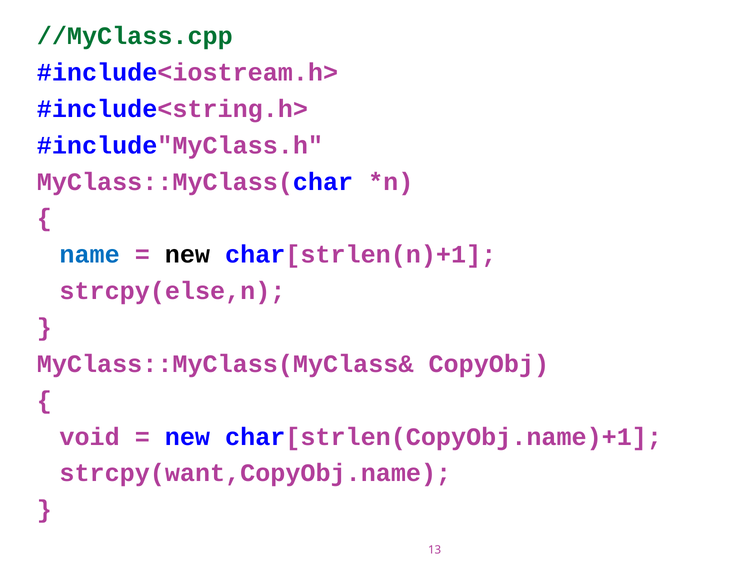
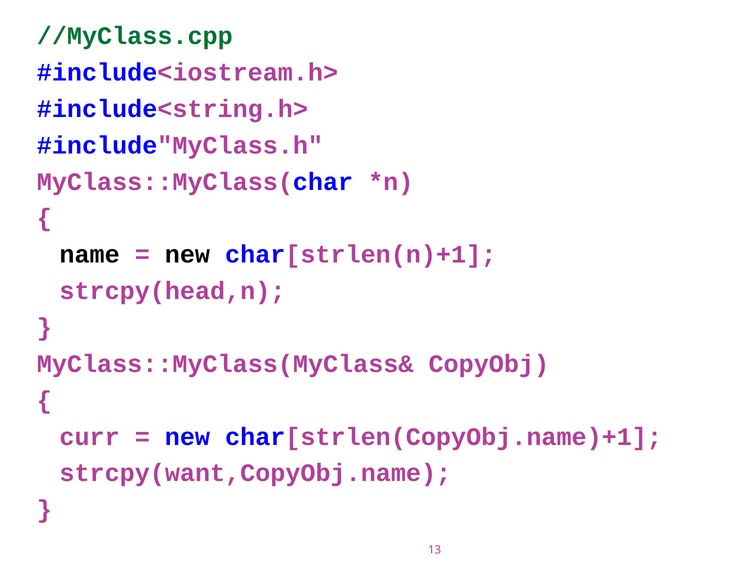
name colour: blue -> black (90, 254)
strcpy(else,n: strcpy(else,n -> strcpy(head,n (172, 291)
void: void -> curr (90, 437)
